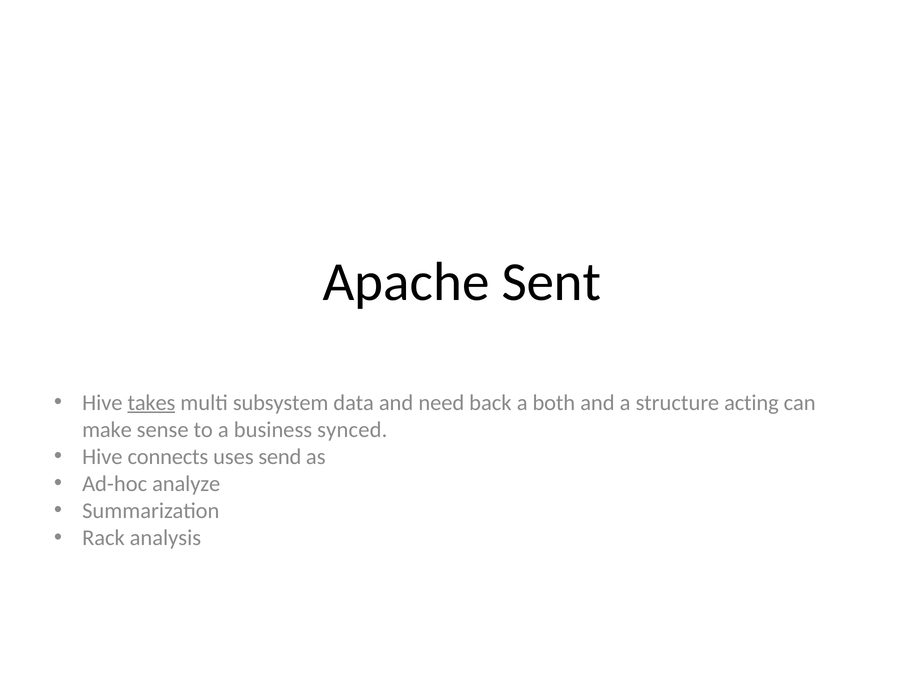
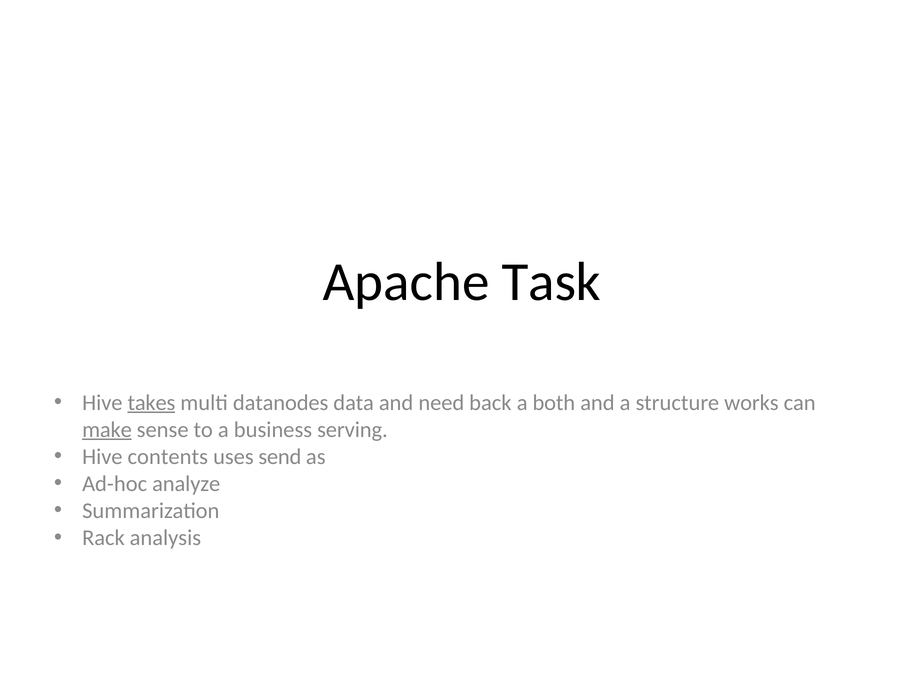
Sent: Sent -> Task (551, 282)
subsystem: subsystem -> datanodes (281, 403)
acting: acting -> works (751, 403)
make underline: none -> present (107, 430)
synced: synced -> serving (352, 430)
connects: connects -> contents (168, 457)
